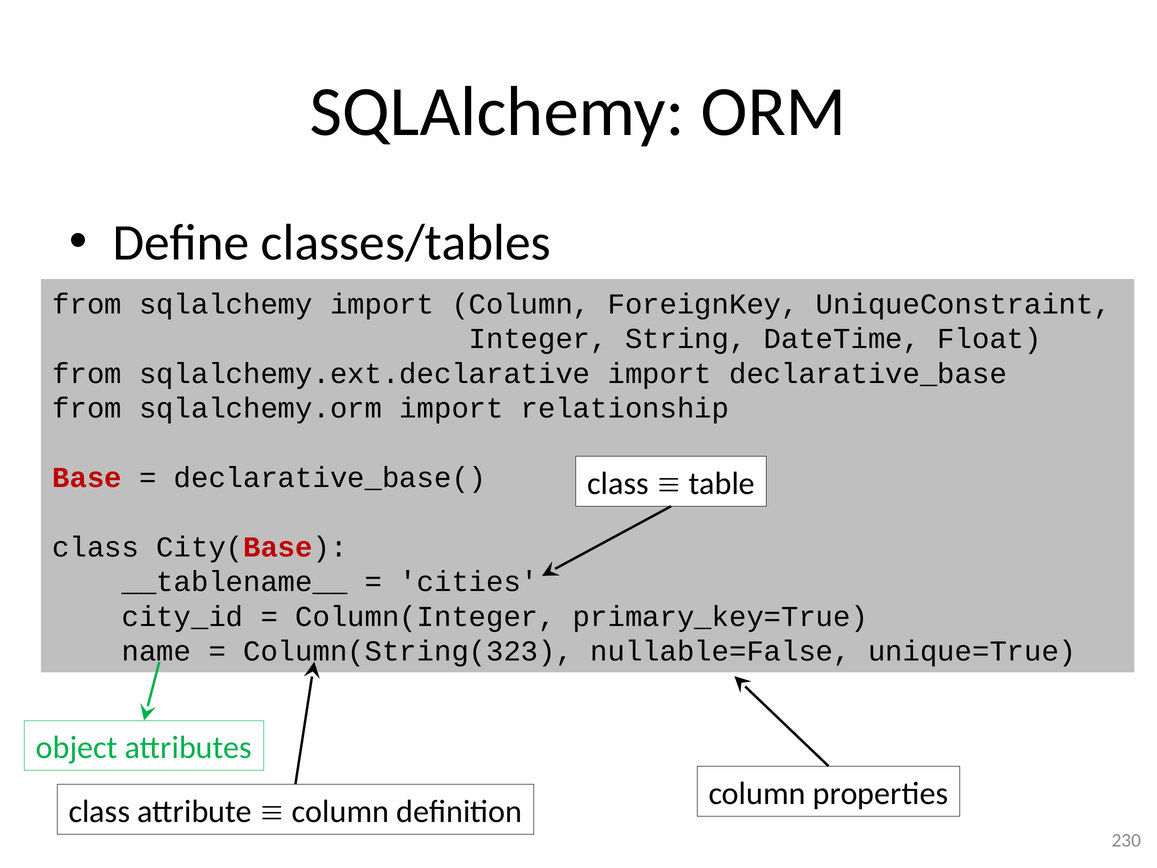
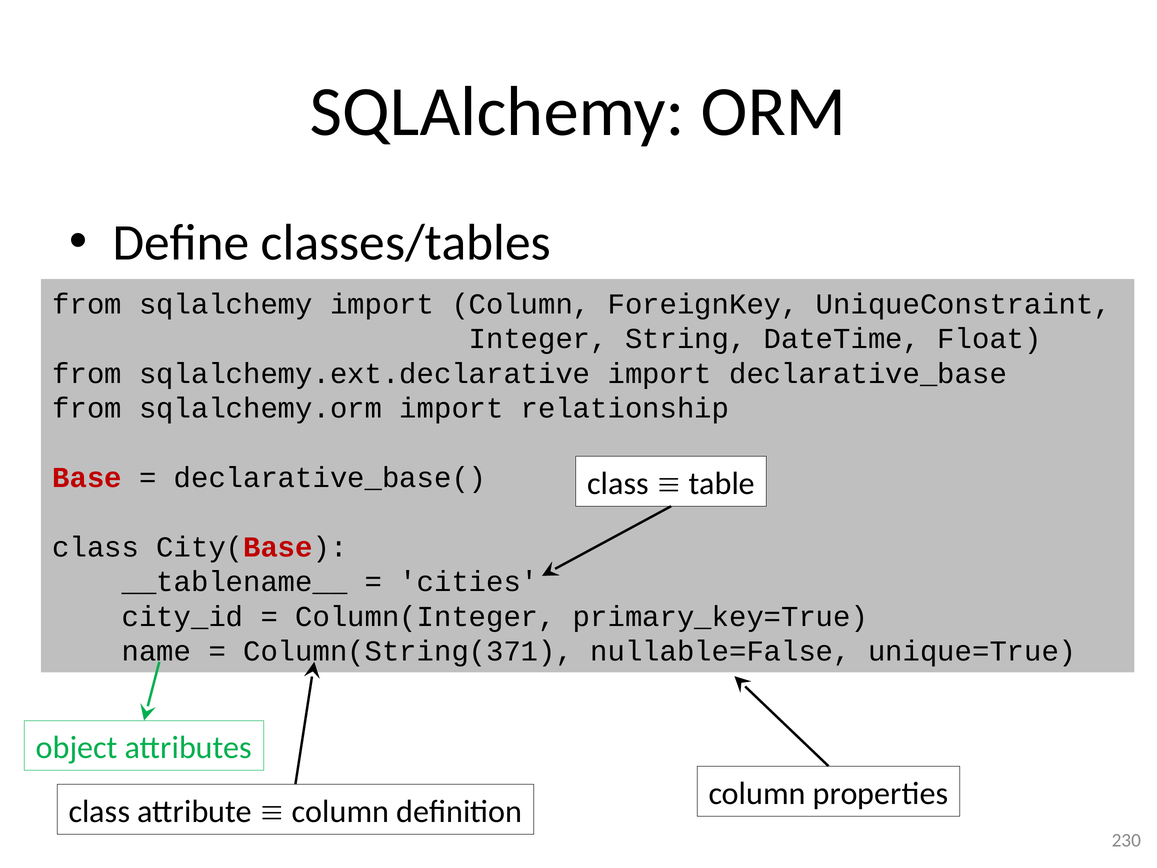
Column(String(323: Column(String(323 -> Column(String(371 (408, 651)
